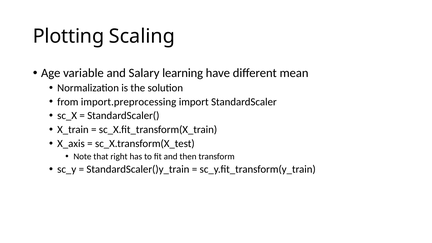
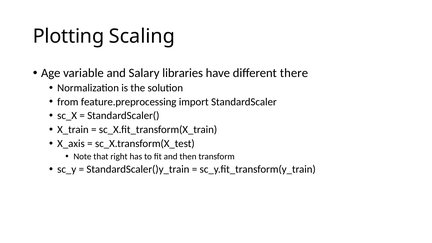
learning: learning -> libraries (183, 73)
mean: mean -> there (294, 73)
import.preprocessing: import.preprocessing -> feature.preprocessing (129, 102)
